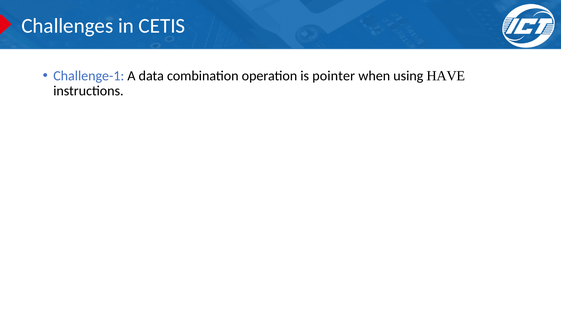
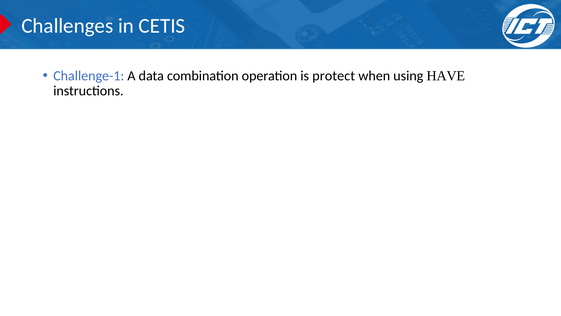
pointer: pointer -> protect (334, 76)
